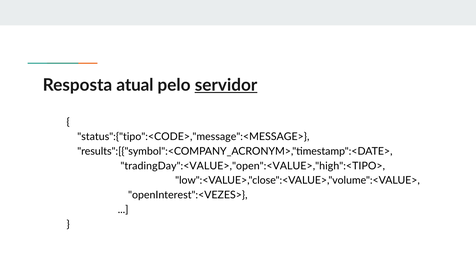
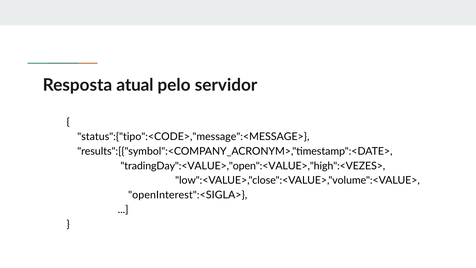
servidor underline: present -> none (226, 85)
tradingDay":<VALUE>,"open":<VALUE>,"high":<TIPO>: tradingDay":<VALUE>,"open":<VALUE>,"high":<TIPO> -> tradingDay":<VALUE>,"open":<VALUE>,"high":<VEZES> (253, 166)
openInterest":<VEZES>: openInterest":<VEZES> -> openInterest":<SIGLA> (188, 195)
